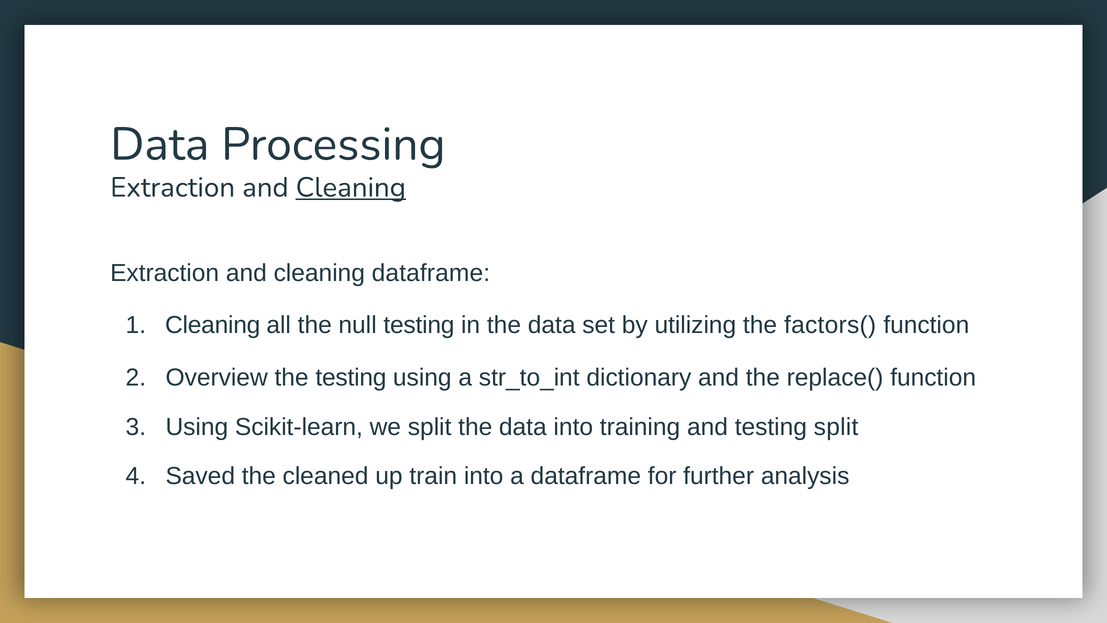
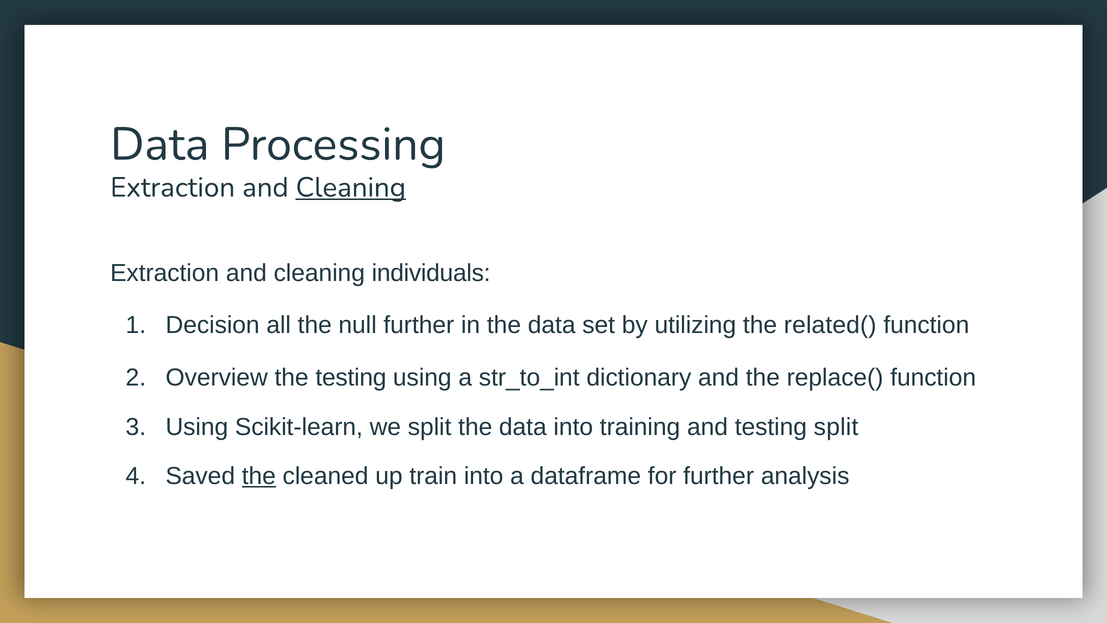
cleaning dataframe: dataframe -> individuals (431, 273)
Cleaning: Cleaning -> Decision (213, 325)
null testing: testing -> further (419, 325)
factors(: factors( -> related( (830, 325)
the underline: none -> present (259, 476)
